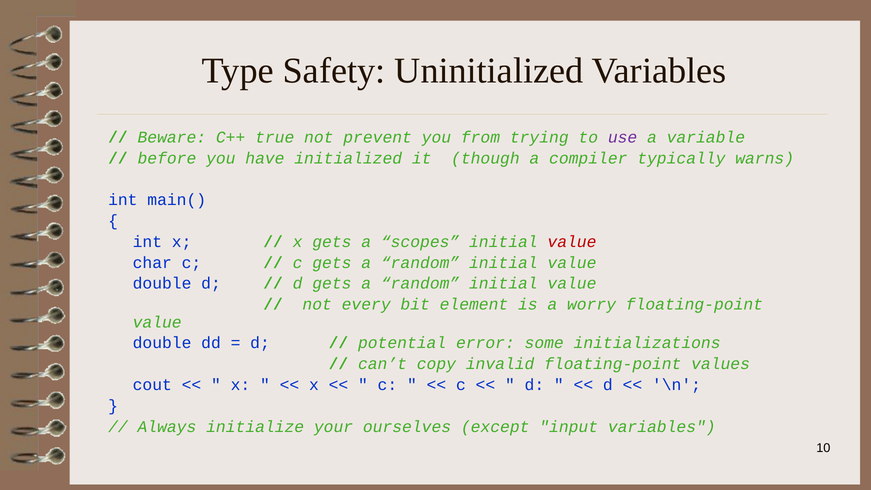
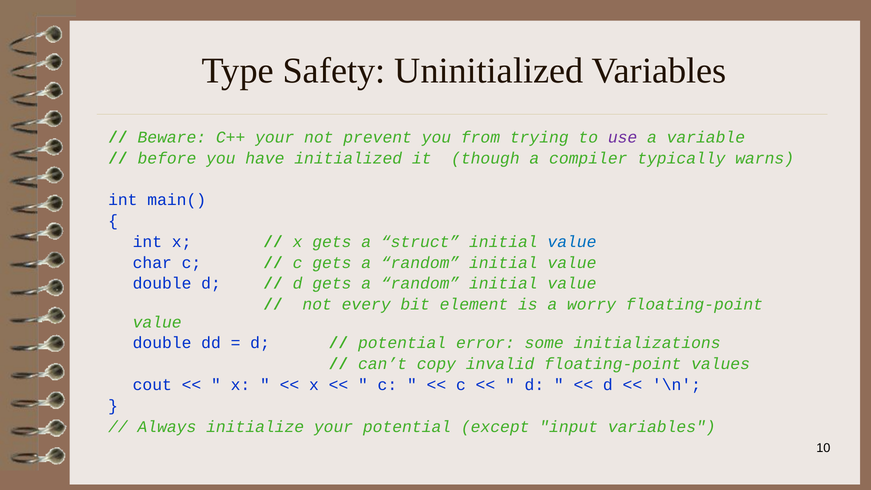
C++ true: true -> your (275, 137)
scopes: scopes -> struct (420, 242)
value colour: red -> blue (572, 242)
your ourselves: ourselves -> potential (407, 427)
